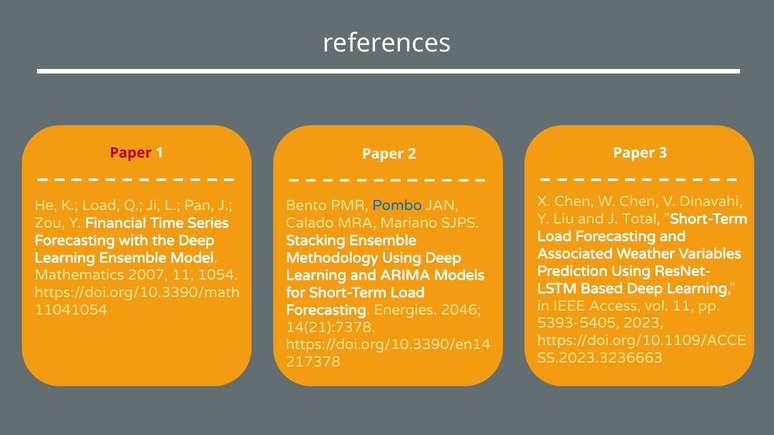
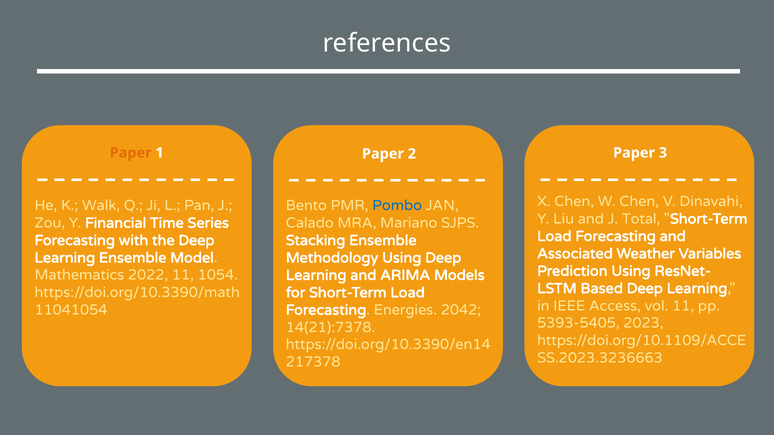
Paper colour: red -> orange (131, 153)
K Load: Load -> Walk (101, 206)
2007: 2007 -> 2022 (148, 275)
2046: 2046 -> 2042 (461, 310)
